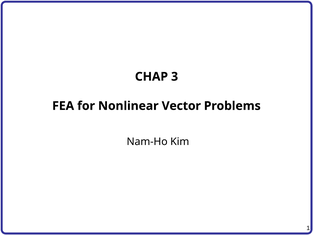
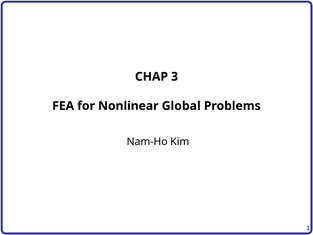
Vector: Vector -> Global (181, 106)
